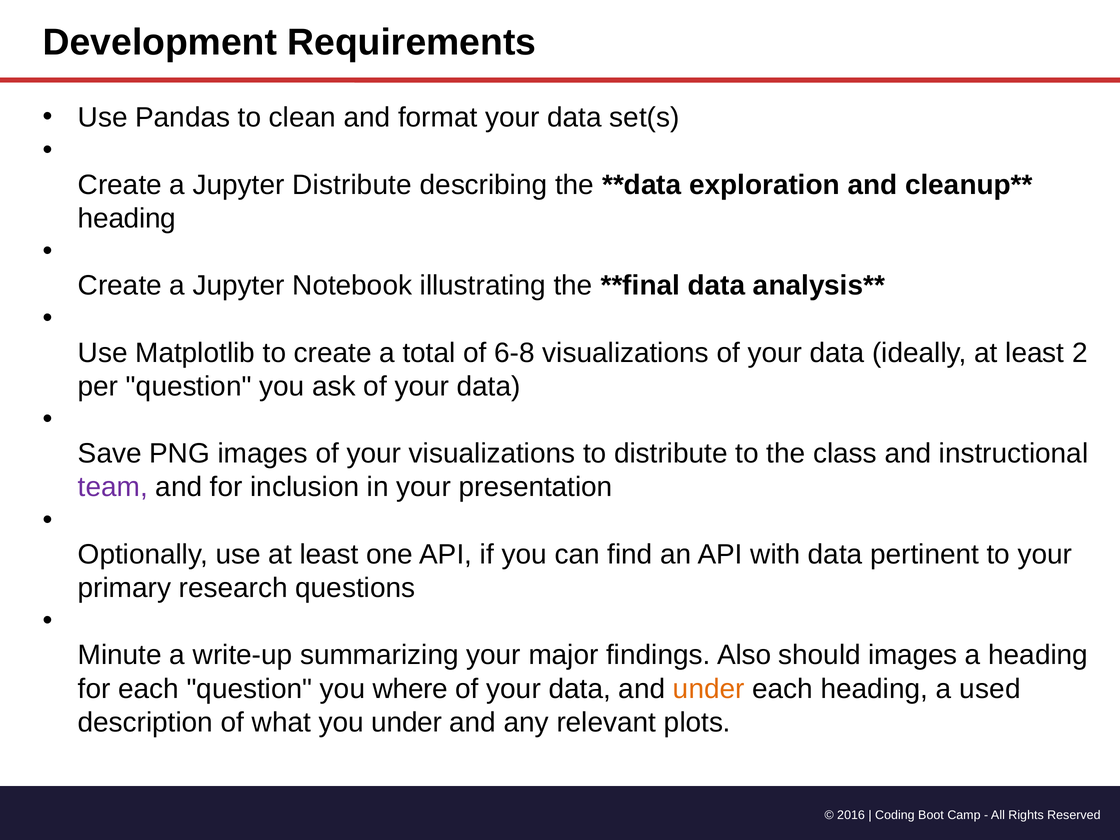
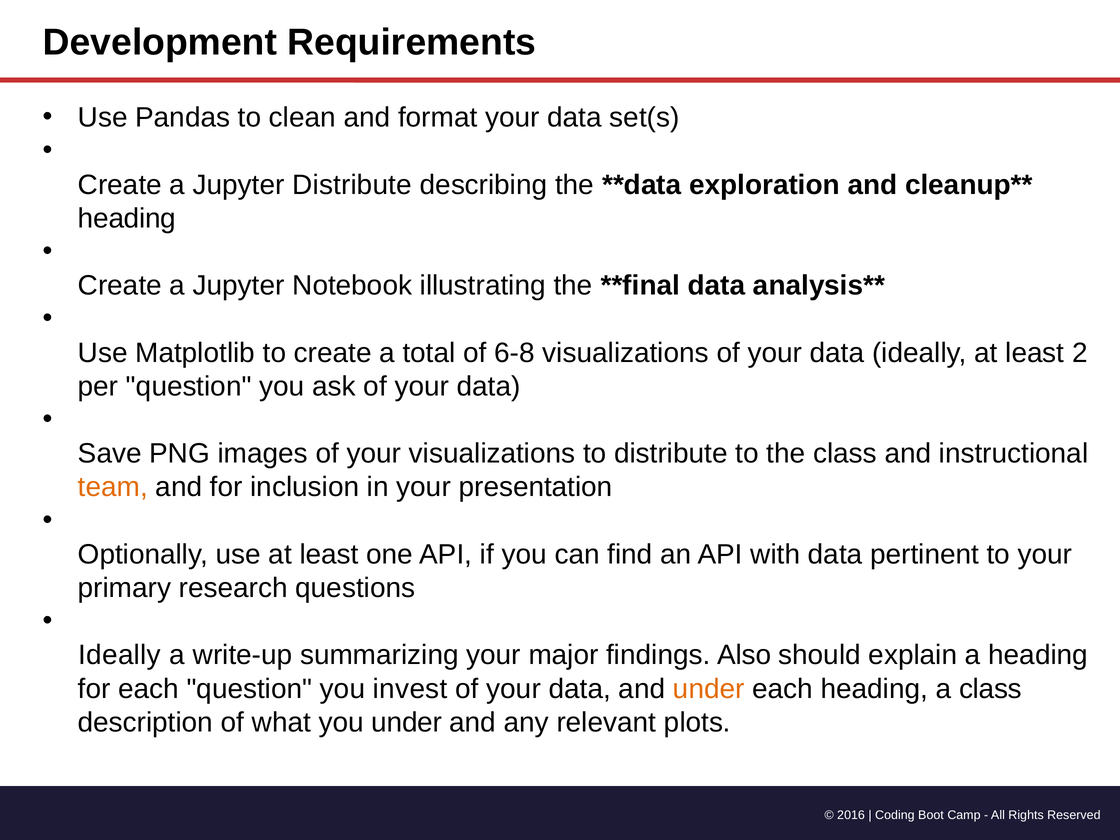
team colour: purple -> orange (113, 487)
Minute: Minute -> Ideally (120, 655)
should images: images -> explain (913, 655)
where: where -> invest (410, 689)
a used: used -> class (990, 689)
